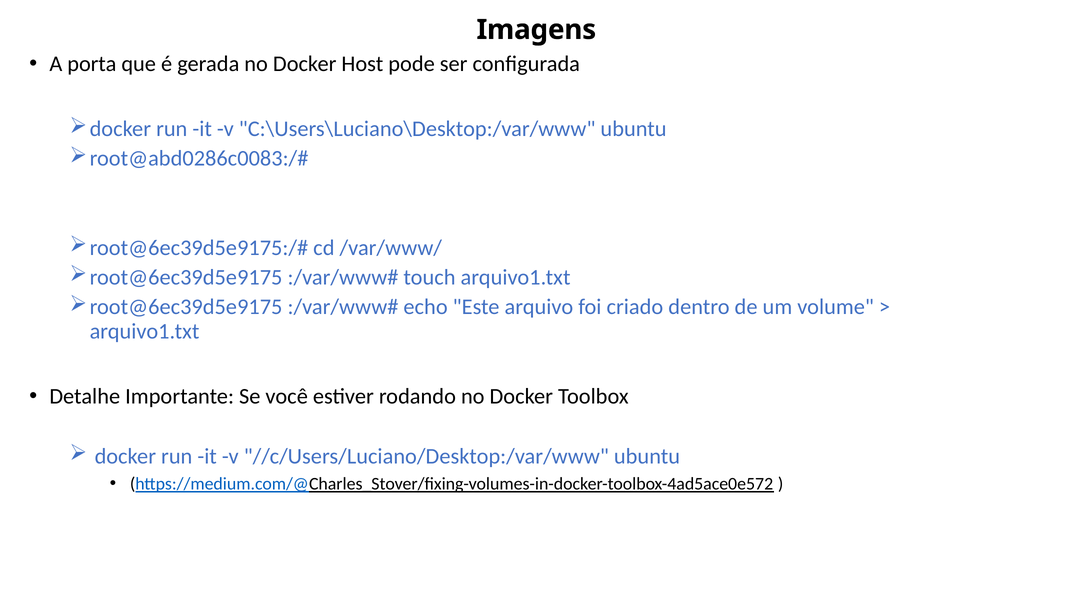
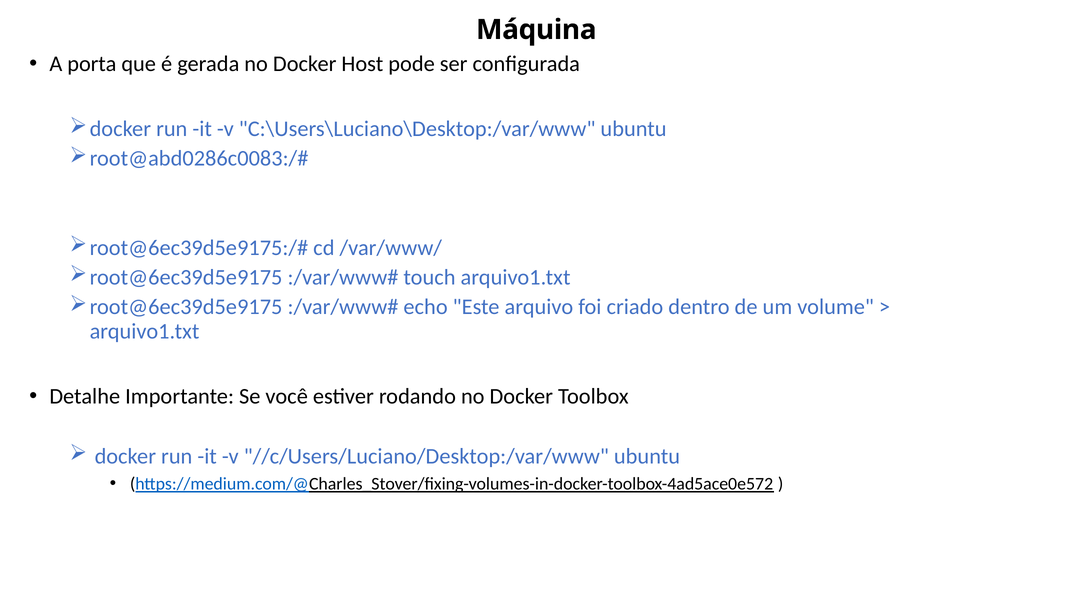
Imagens: Imagens -> Máquina (536, 30)
